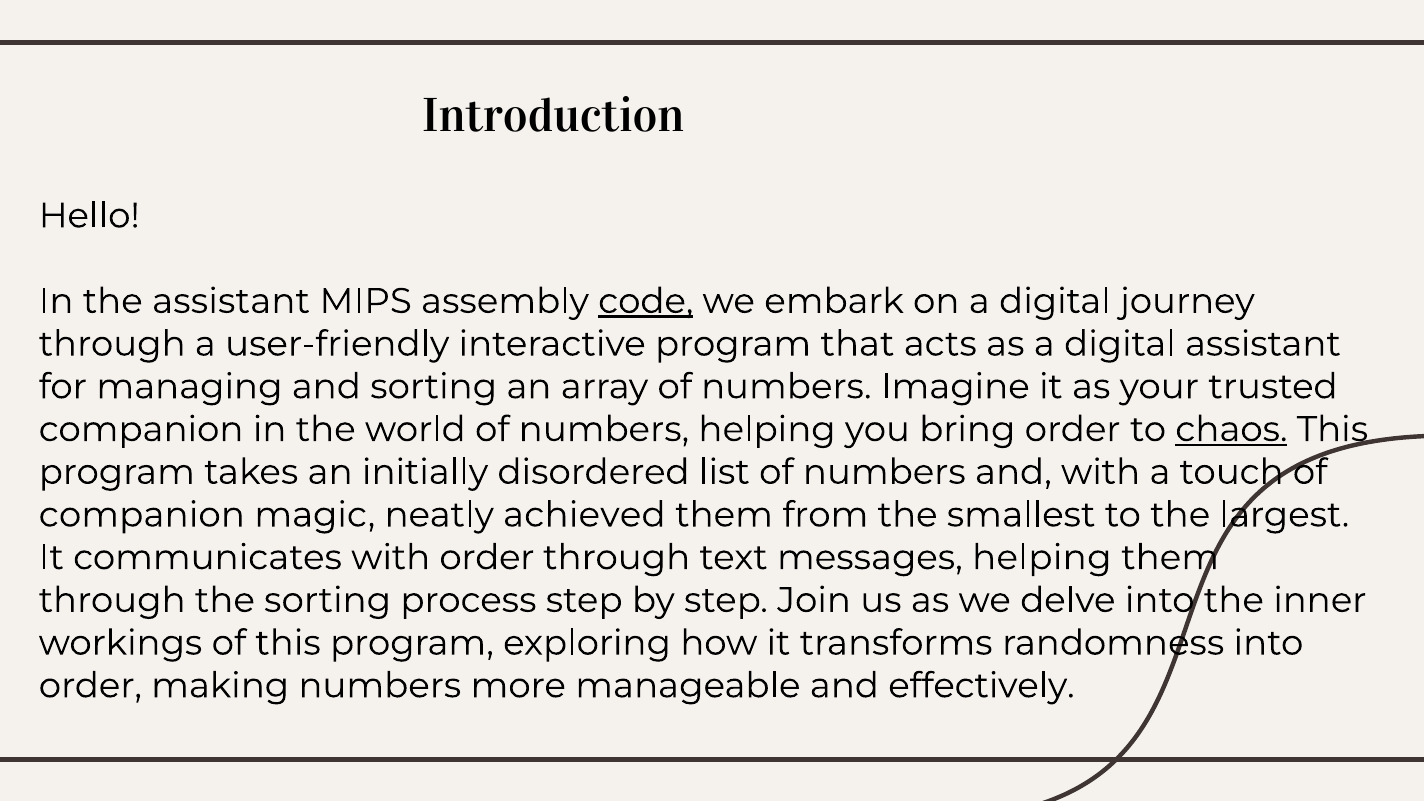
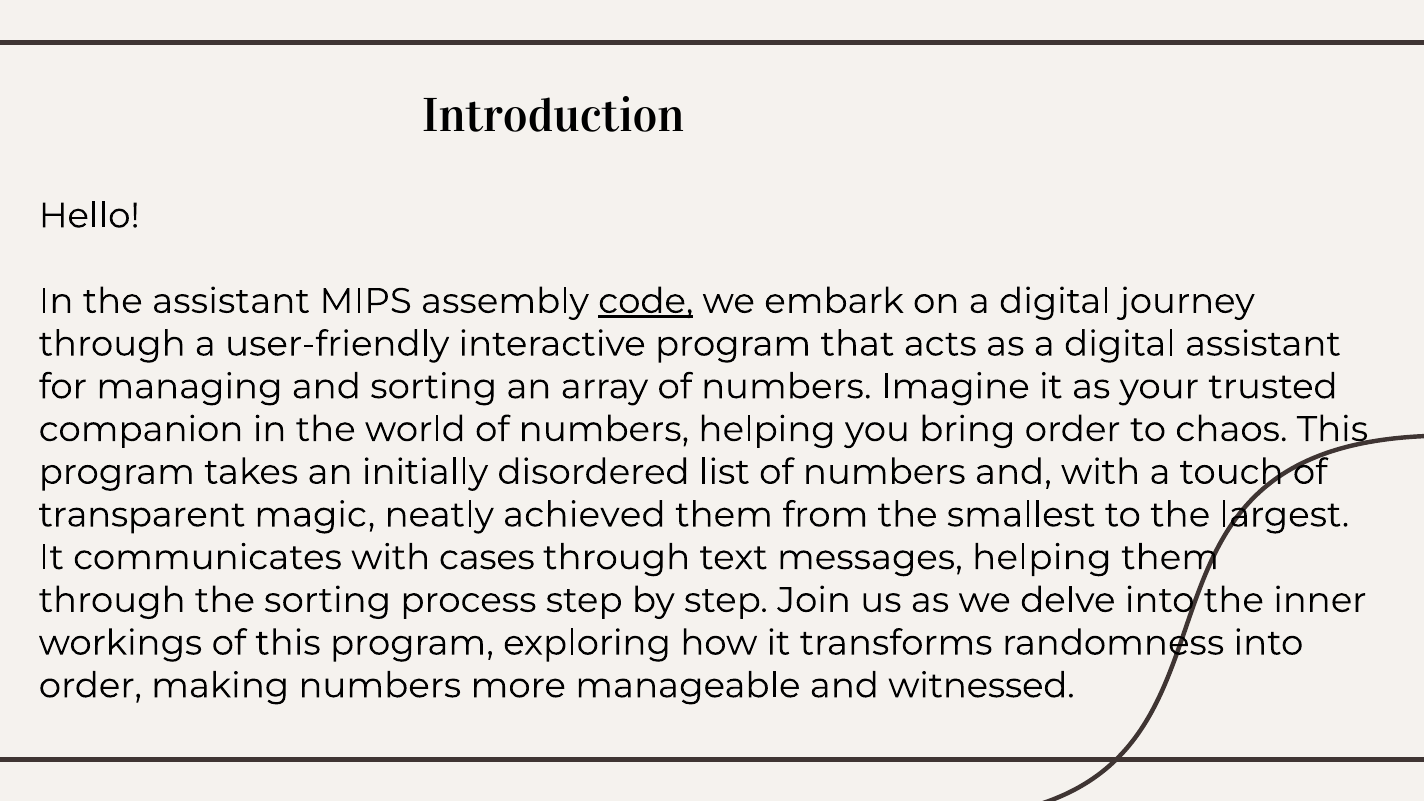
chaos underline: present -> none (1231, 429)
companion: companion -> transparent (142, 515)
with order: order -> cases (487, 558)
effectively: effectively -> witnessed (981, 686)
